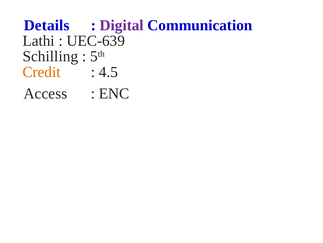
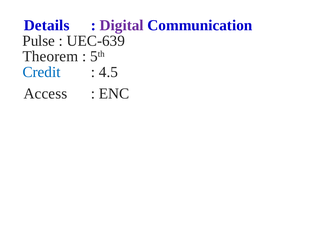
Lathi: Lathi -> Pulse (39, 41)
Schilling: Schilling -> Theorem (50, 56)
Credit colour: orange -> blue (42, 72)
